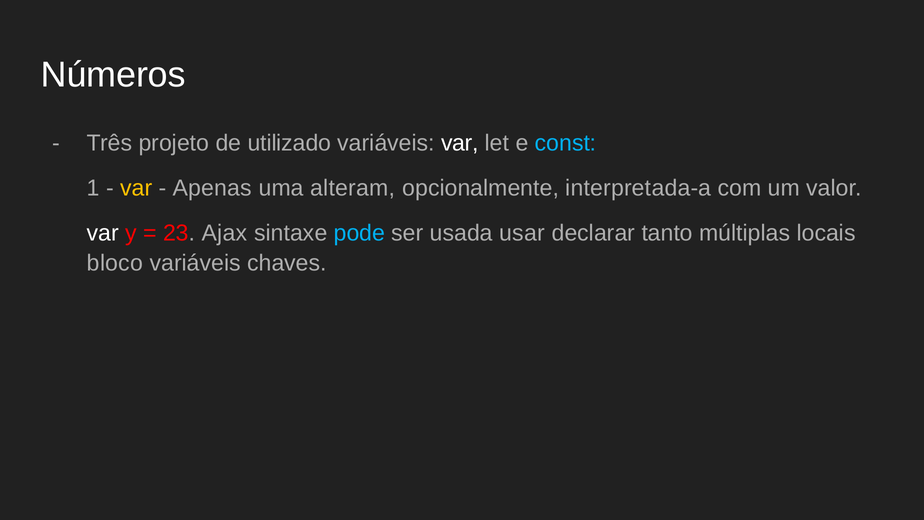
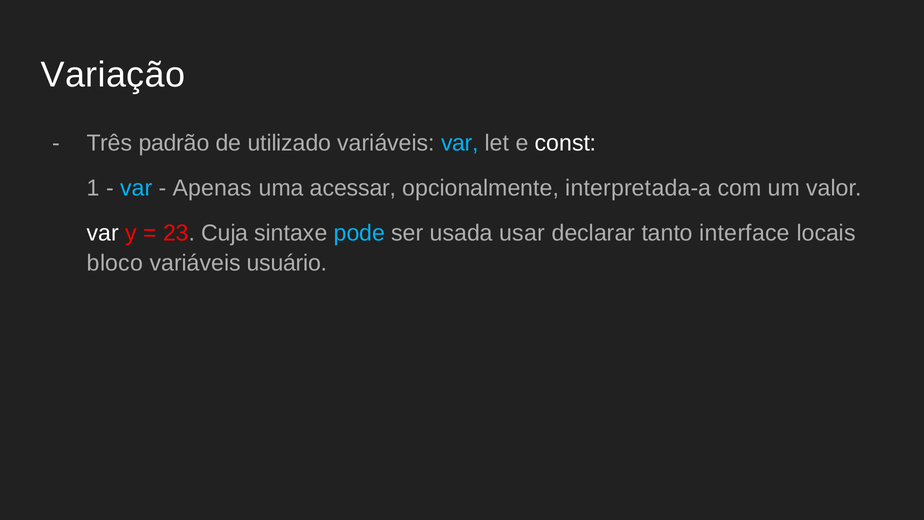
Números: Números -> Variação (113, 75)
projeto: projeto -> padrão (174, 143)
var colour: white -> light blue (460, 143)
const colour: light blue -> white (566, 143)
var colour: yellow -> light blue (136, 188)
alteram: alteram -> acessar (353, 188)
Ajax: Ajax -> Cuja (225, 233)
múltiplas: múltiplas -> interface (745, 233)
chaves: chaves -> usuário (287, 263)
